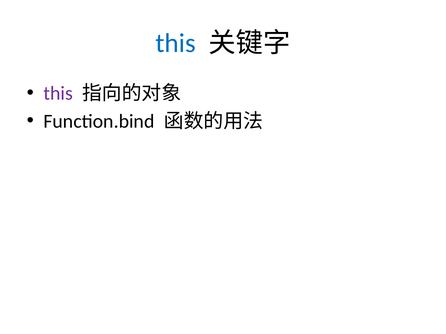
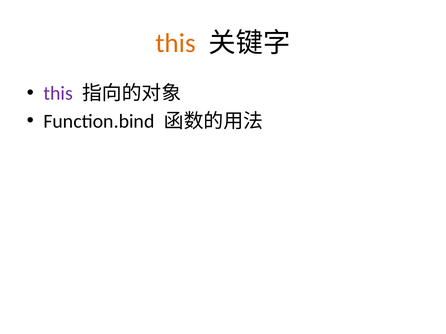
this colour: blue -> orange (176, 43)
